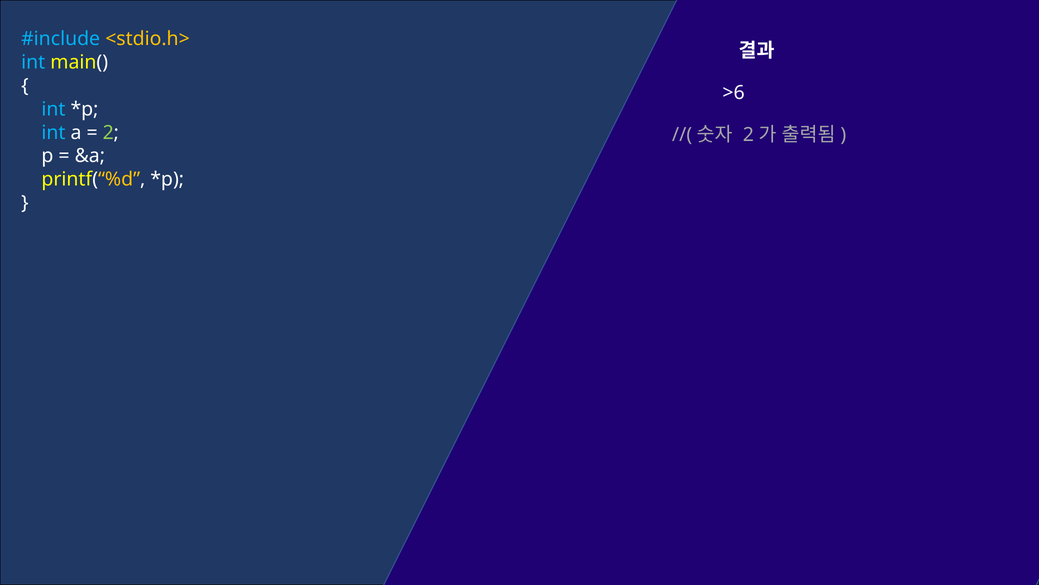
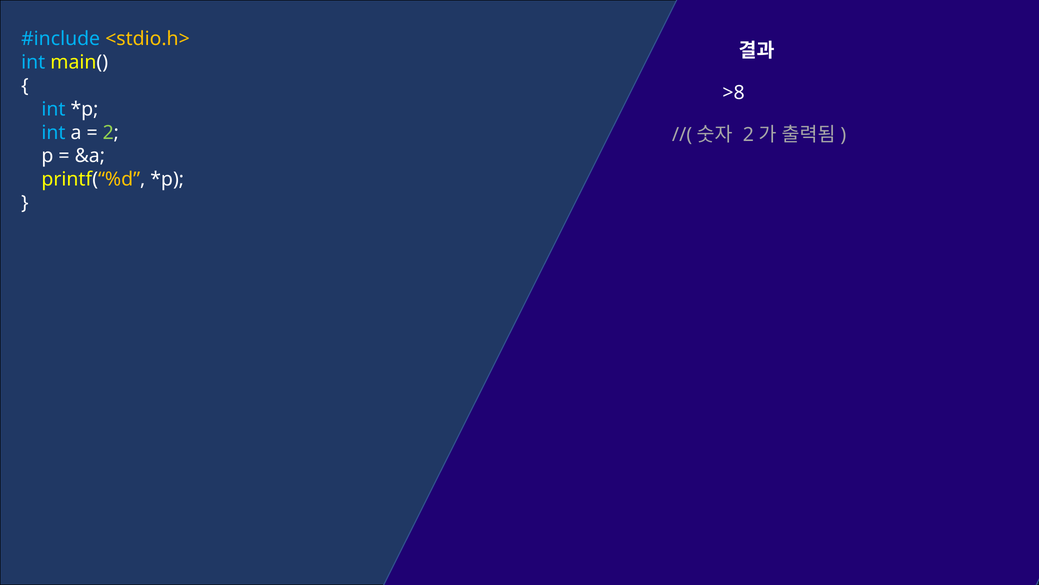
>6: >6 -> >8 (734, 93)
